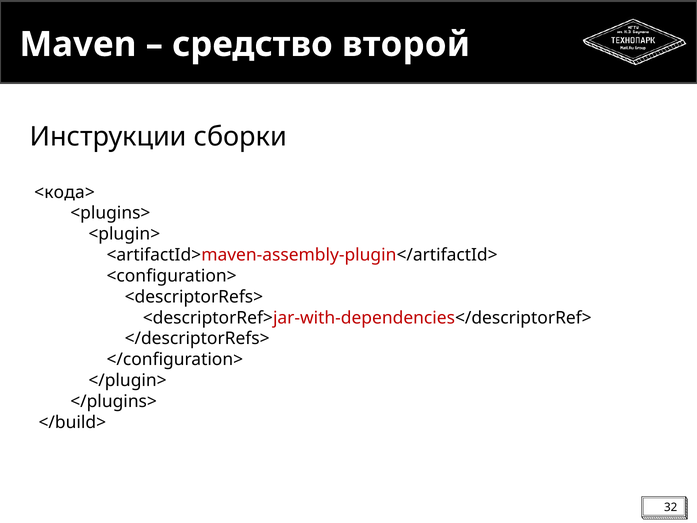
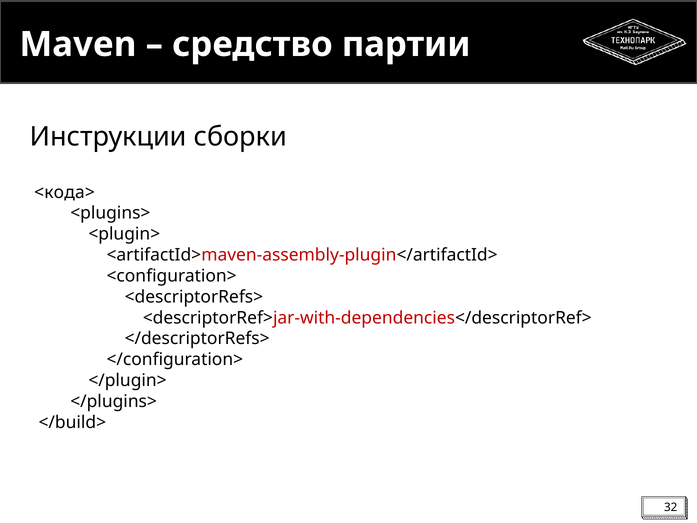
второй: второй -> партии (406, 44)
